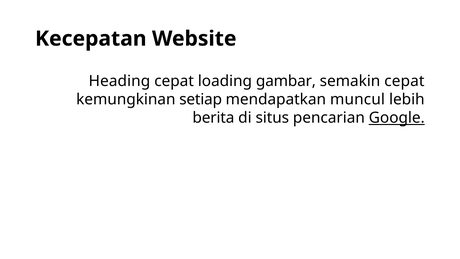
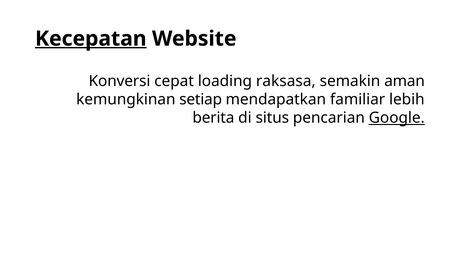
Kecepatan underline: none -> present (91, 39)
Heading: Heading -> Konversi (120, 81)
gambar: gambar -> raksasa (286, 81)
semakin cepat: cepat -> aman (405, 81)
muncul: muncul -> familiar (358, 99)
